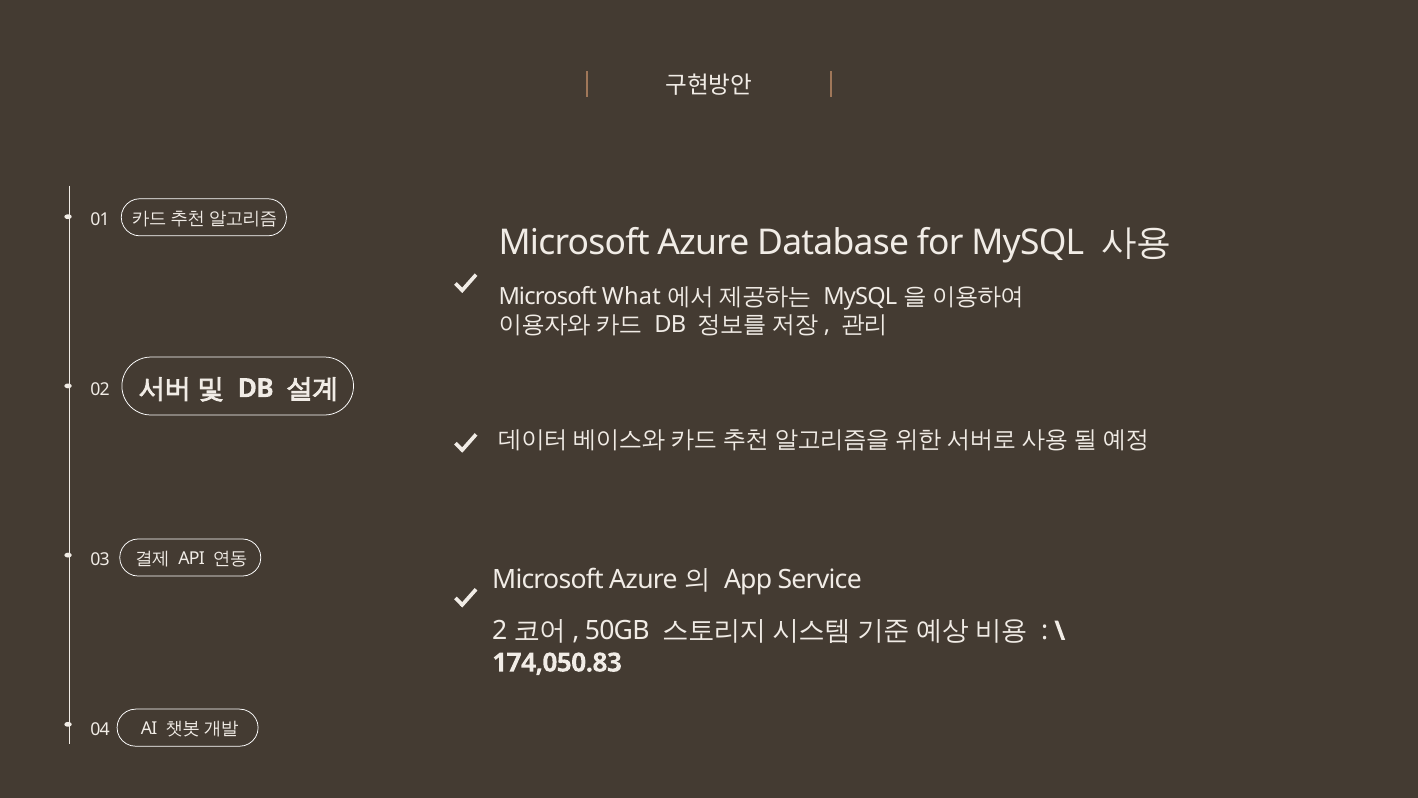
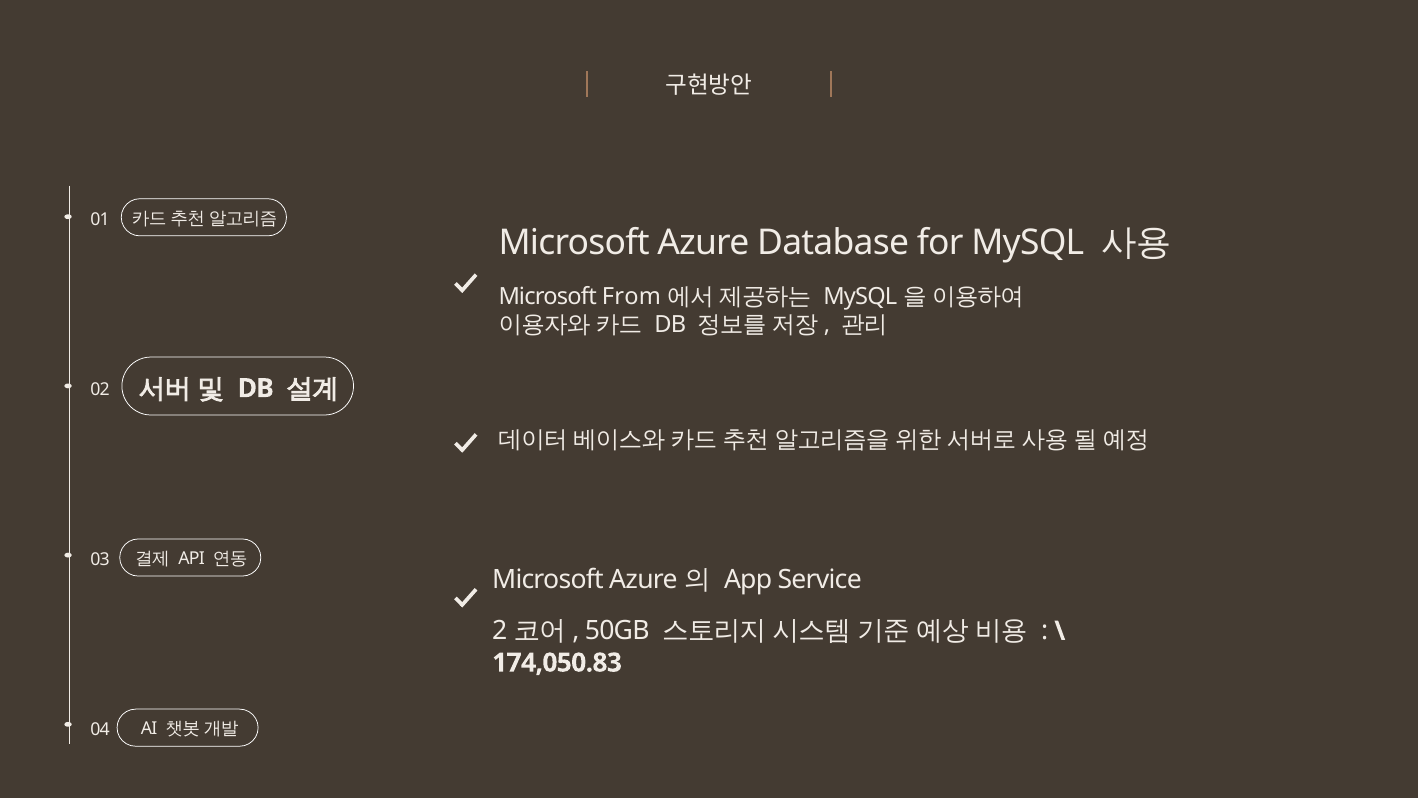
What: What -> From (631, 296)
